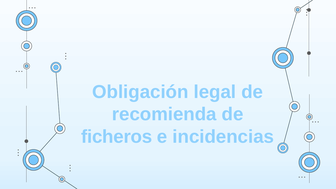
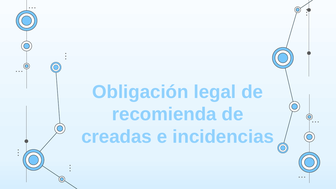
ficheros: ficheros -> creadas (117, 137)
